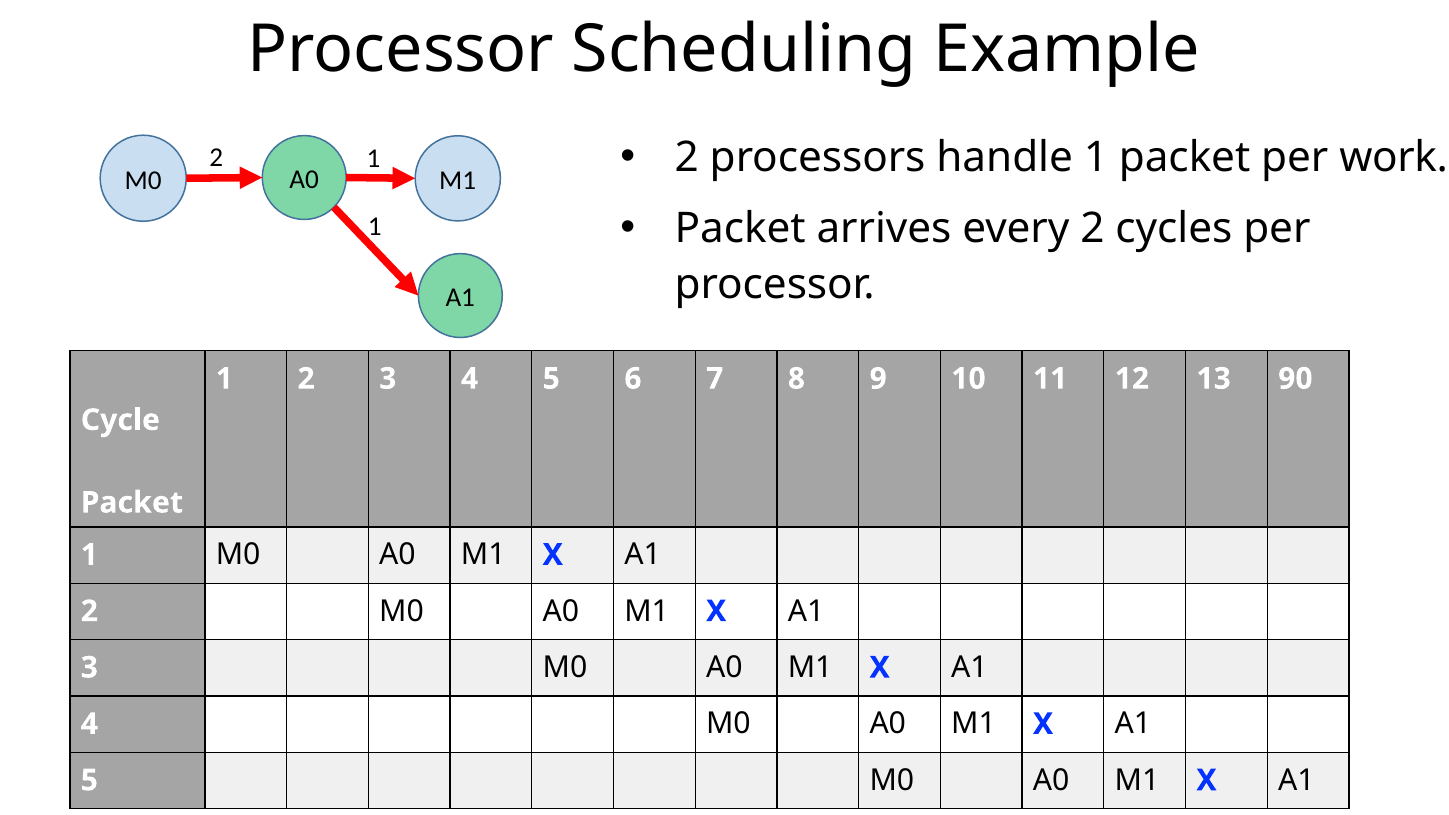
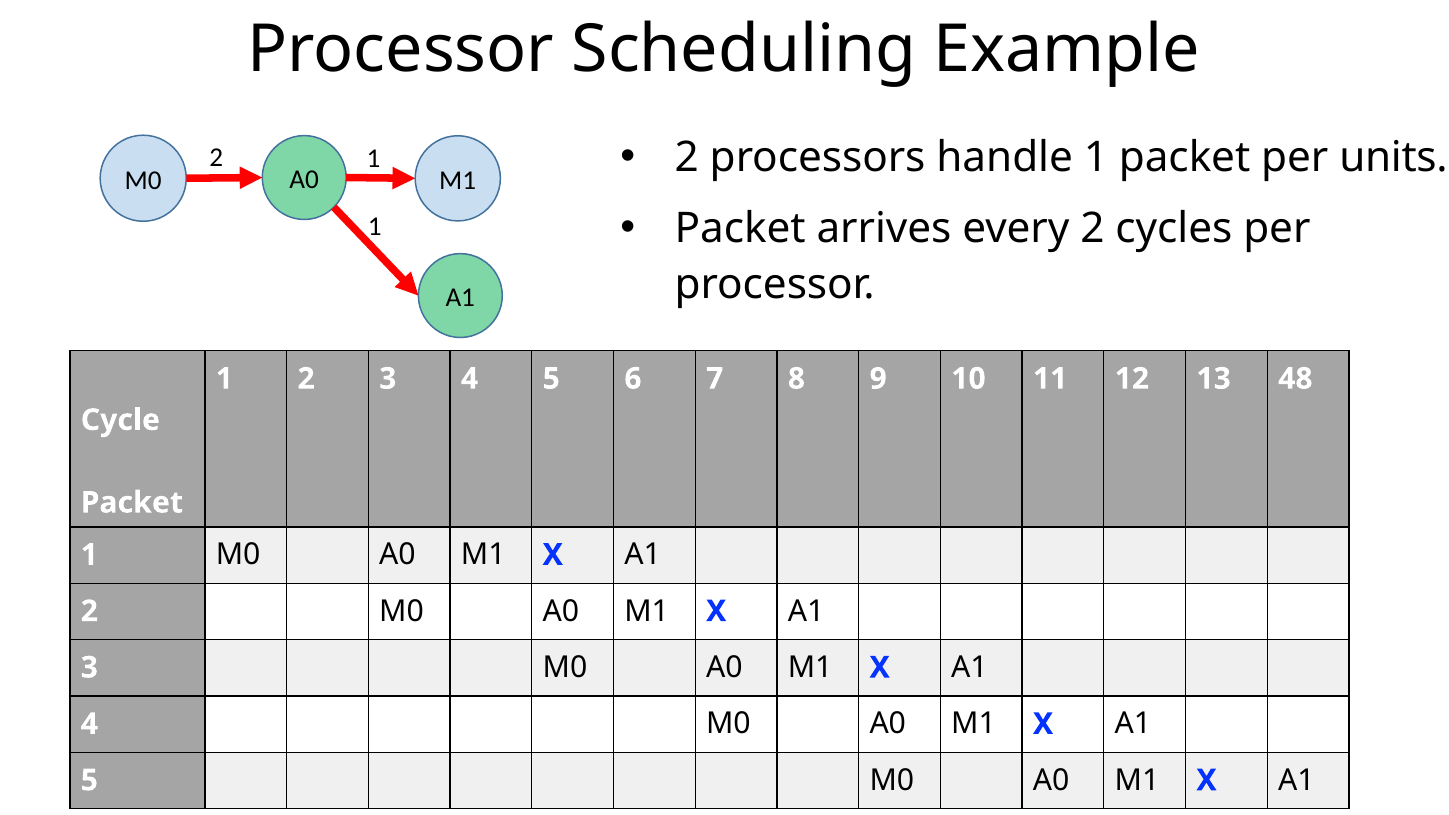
work: work -> units (1394, 158)
90: 90 -> 48 (1295, 379)
